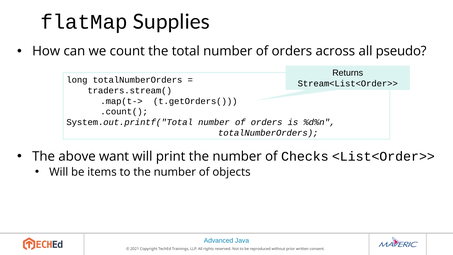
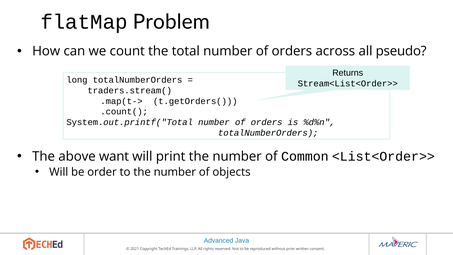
Supplies: Supplies -> Problem (171, 22)
Checks: Checks -> Common (305, 156)
items: items -> order (102, 172)
